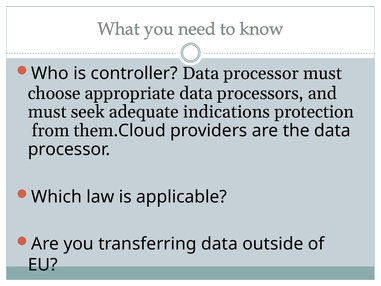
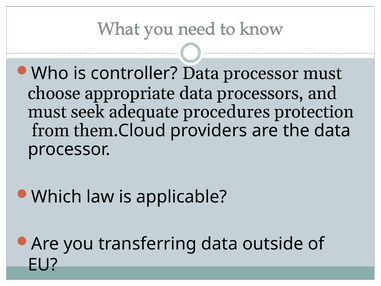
indications: indications -> procedures (227, 112)
